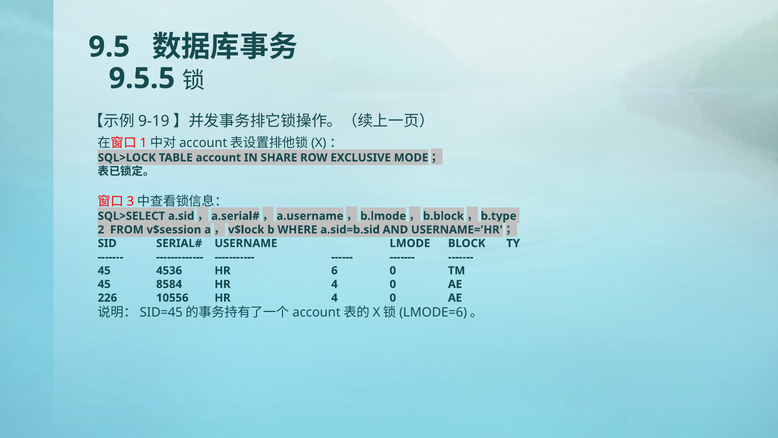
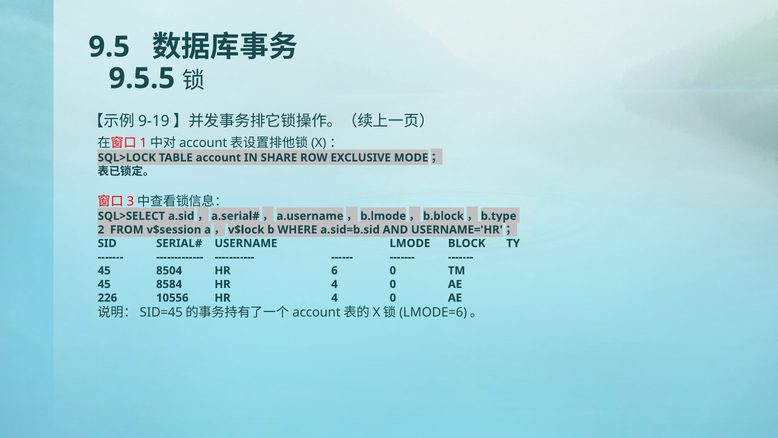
4536: 4536 -> 8504 (169, 270)
